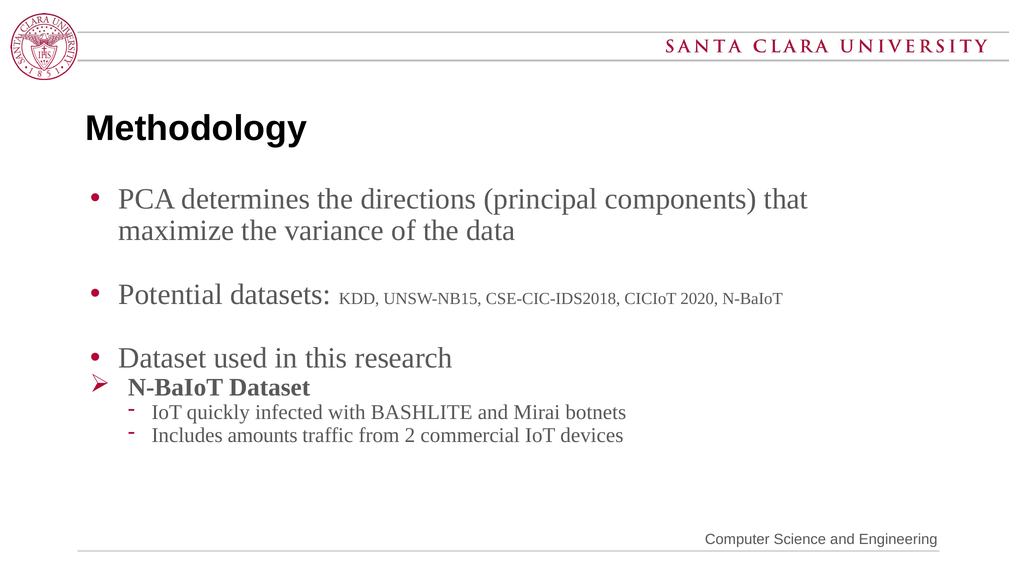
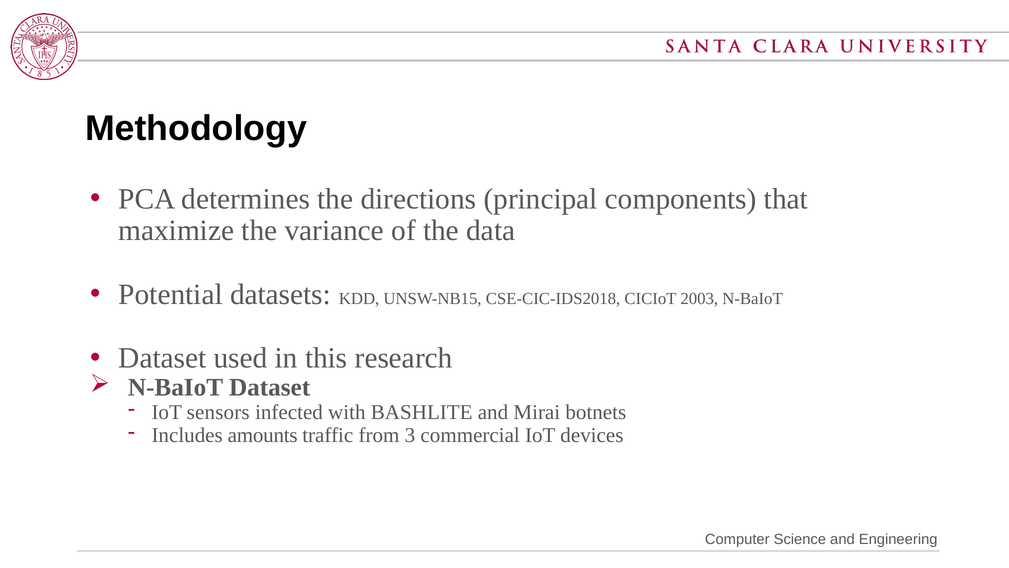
2020: 2020 -> 2003 (699, 298)
quickly: quickly -> sensors (218, 412)
2: 2 -> 3 (410, 435)
